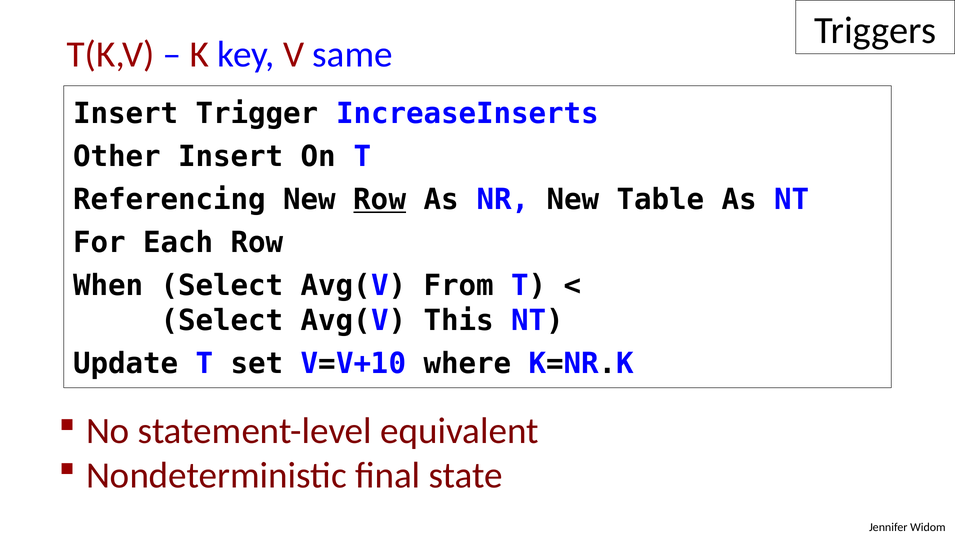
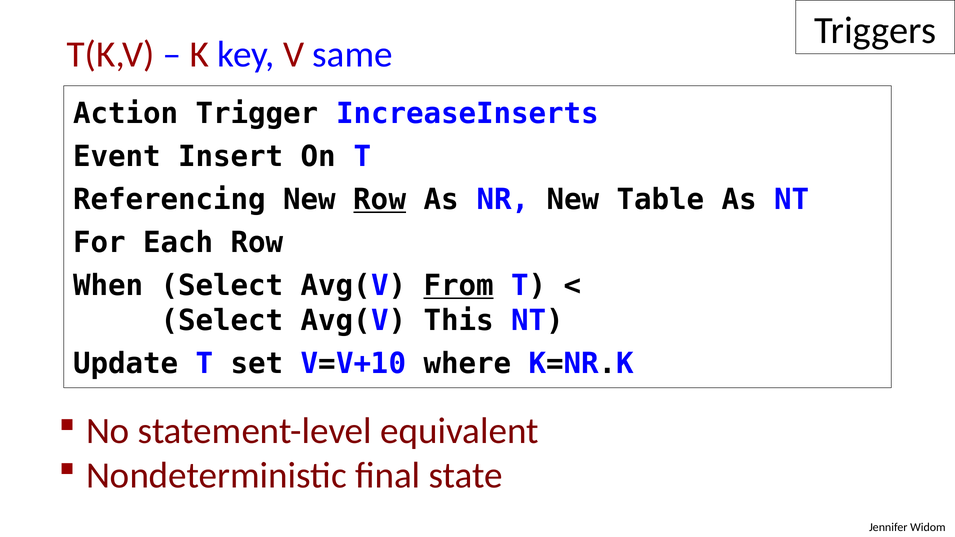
Insert: Insert -> Action (126, 114)
Other: Other -> Event (117, 157)
From underline: none -> present (459, 286)
